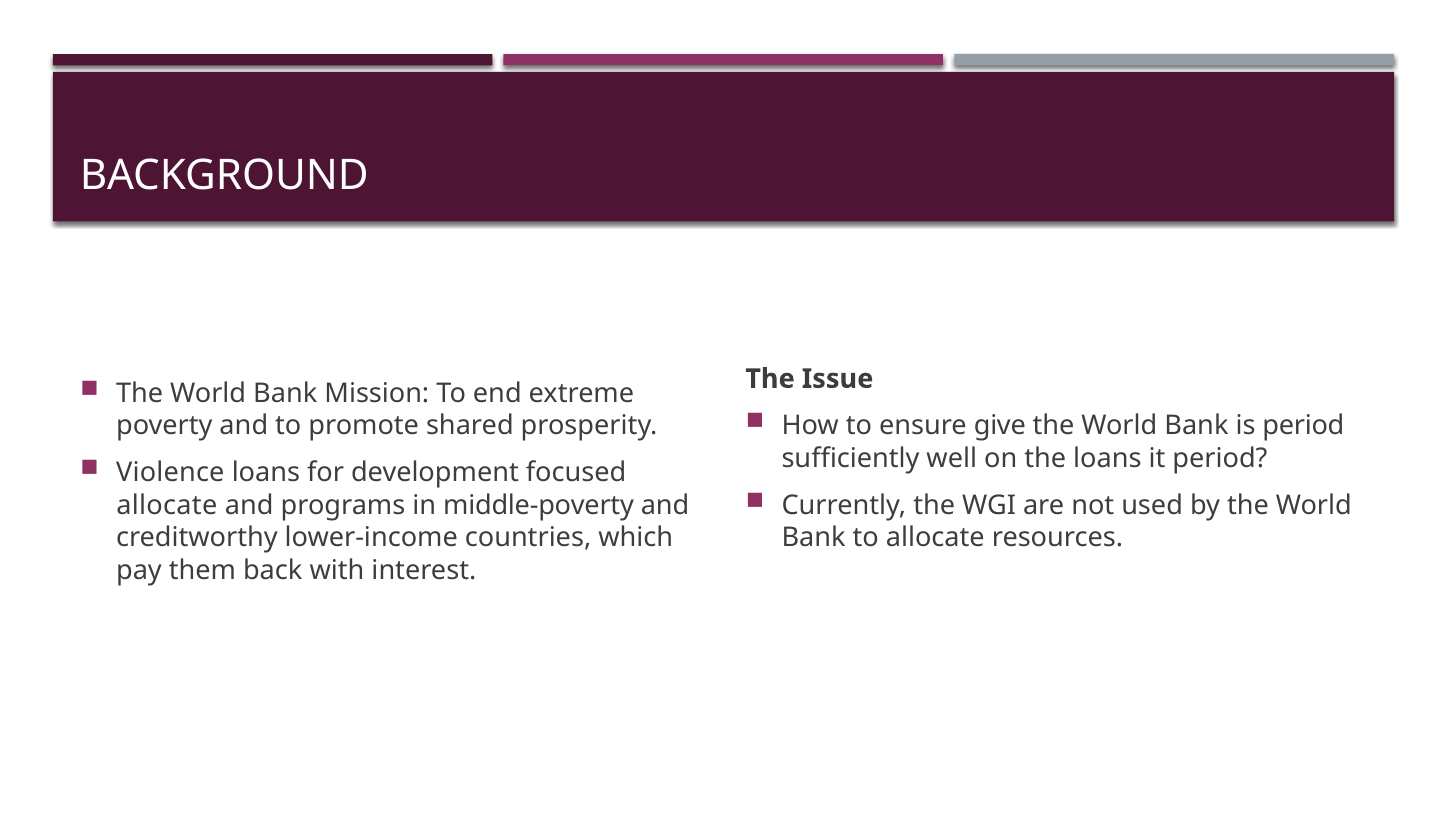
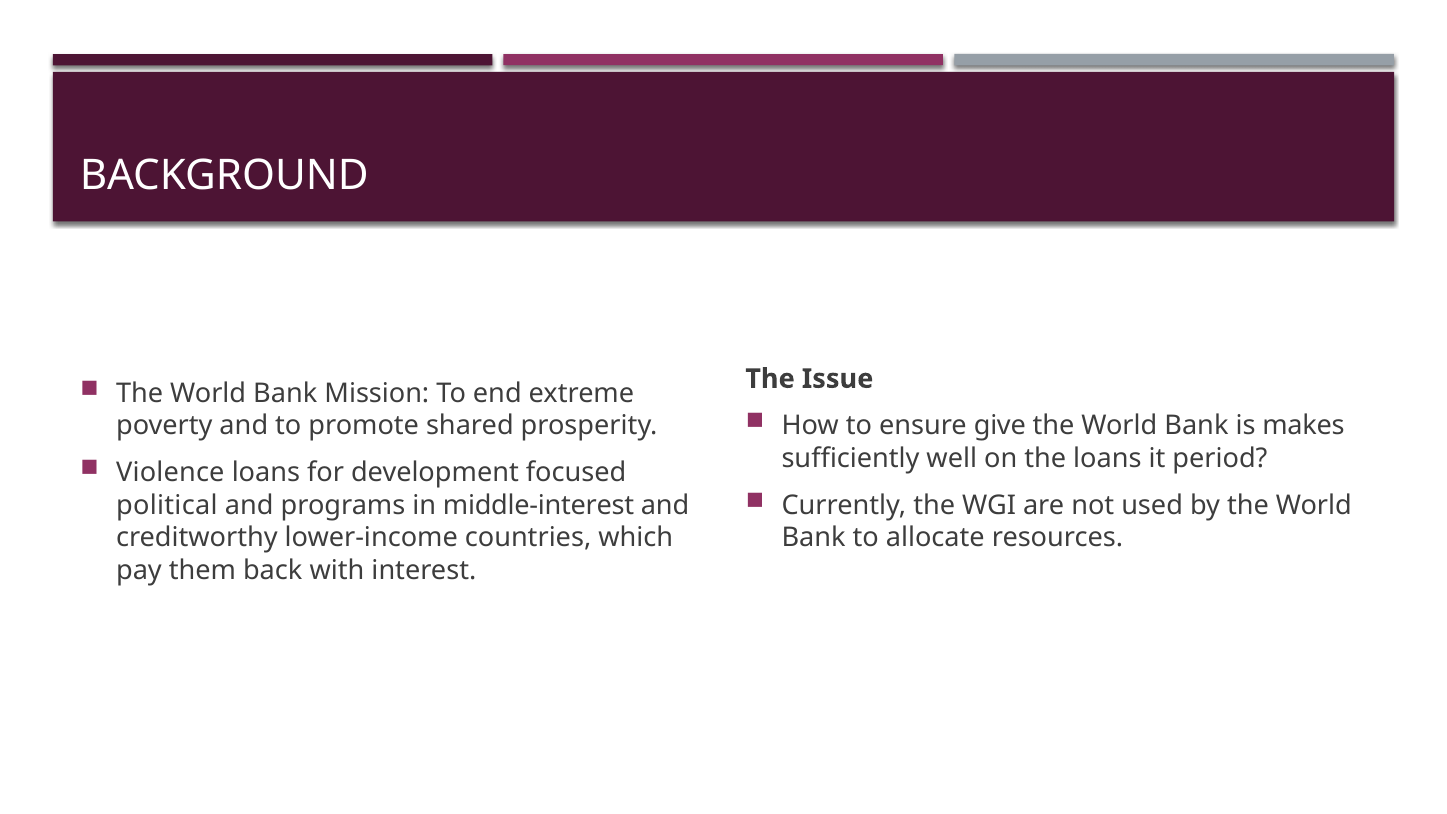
is period: period -> makes (1303, 426)
allocate: allocate -> political (167, 505)
middle-poverty: middle-poverty -> middle-interest (539, 505)
